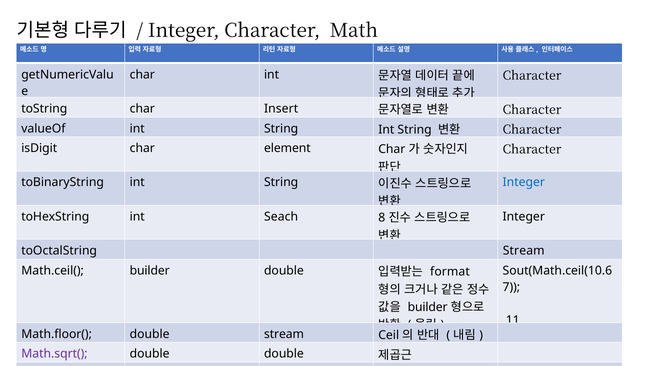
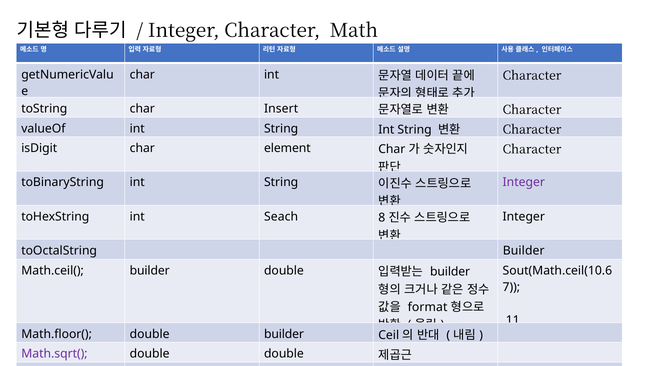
Integer colour: blue -> purple (524, 182)
toOctalString Stream: Stream -> Builder (524, 251)
format: format -> builder (450, 271)
builder: builder -> format (428, 307)
double stream: stream -> builder (284, 334)
